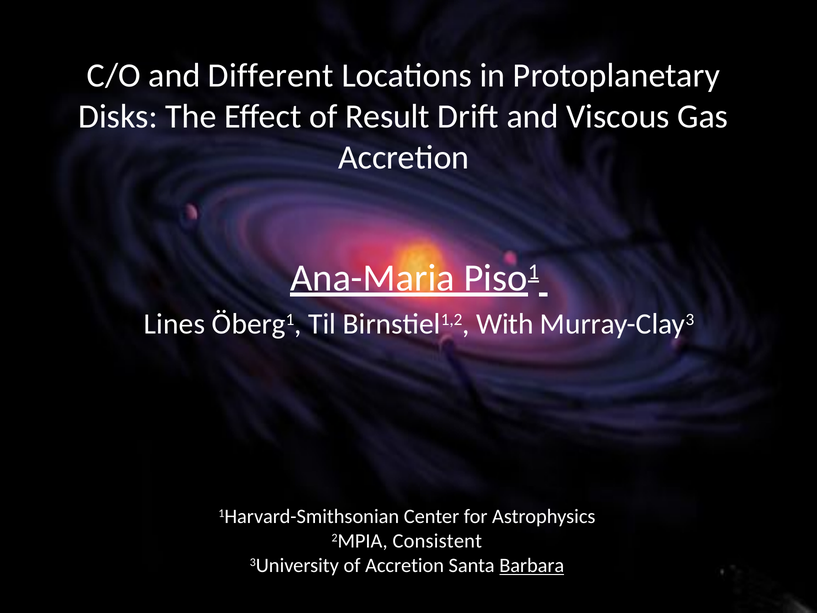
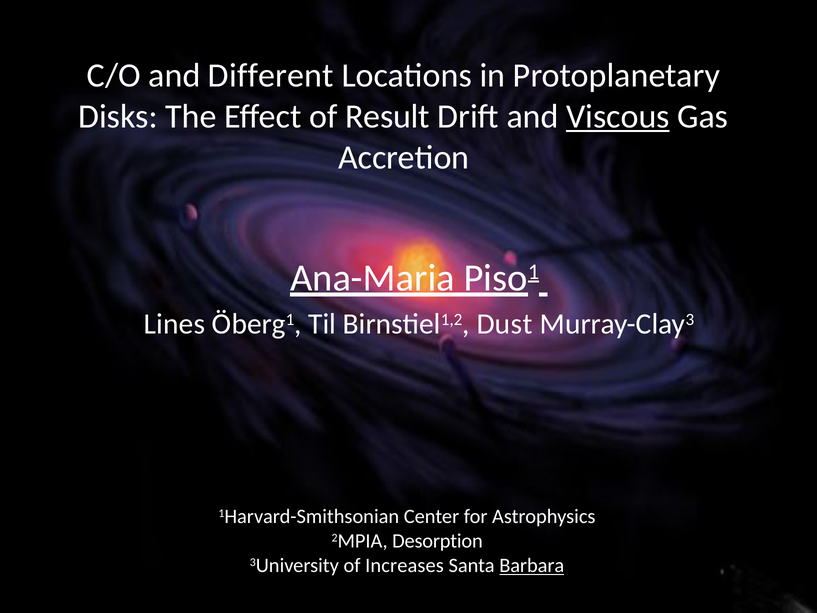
Viscous underline: none -> present (618, 116)
With: With -> Dust (504, 324)
Consistent: Consistent -> Desorption (437, 541)
of Accretion: Accretion -> Increases (404, 565)
